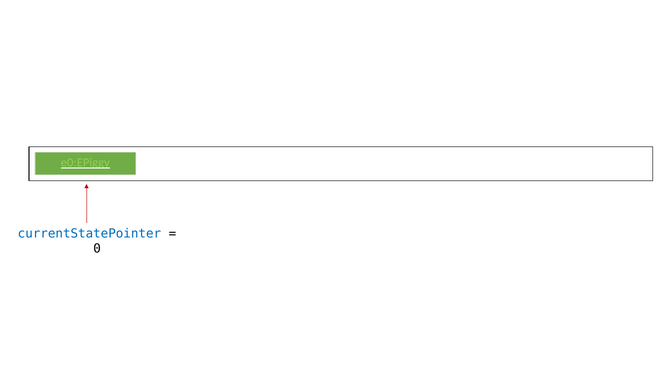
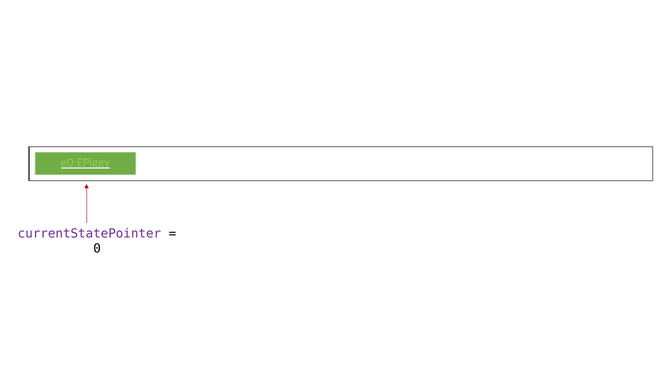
currentStatePointer colour: blue -> purple (89, 233)
